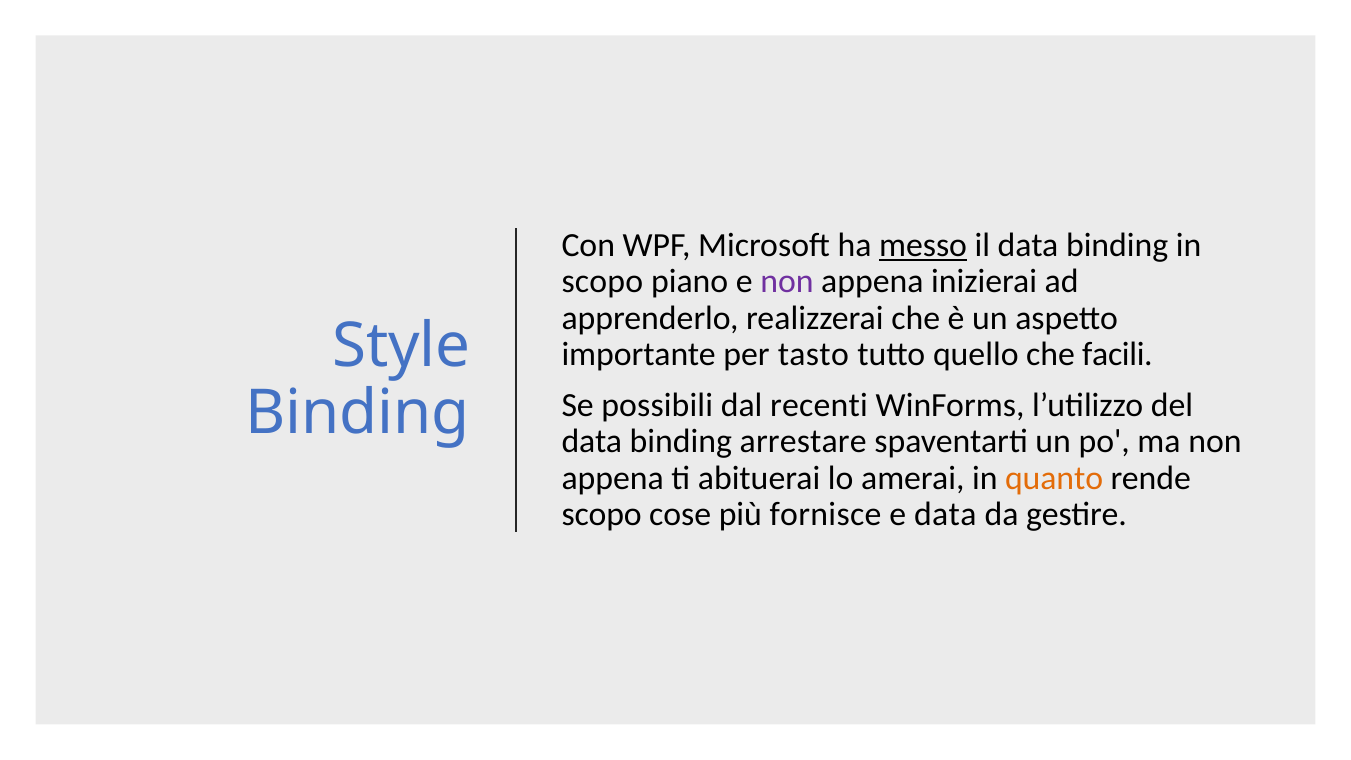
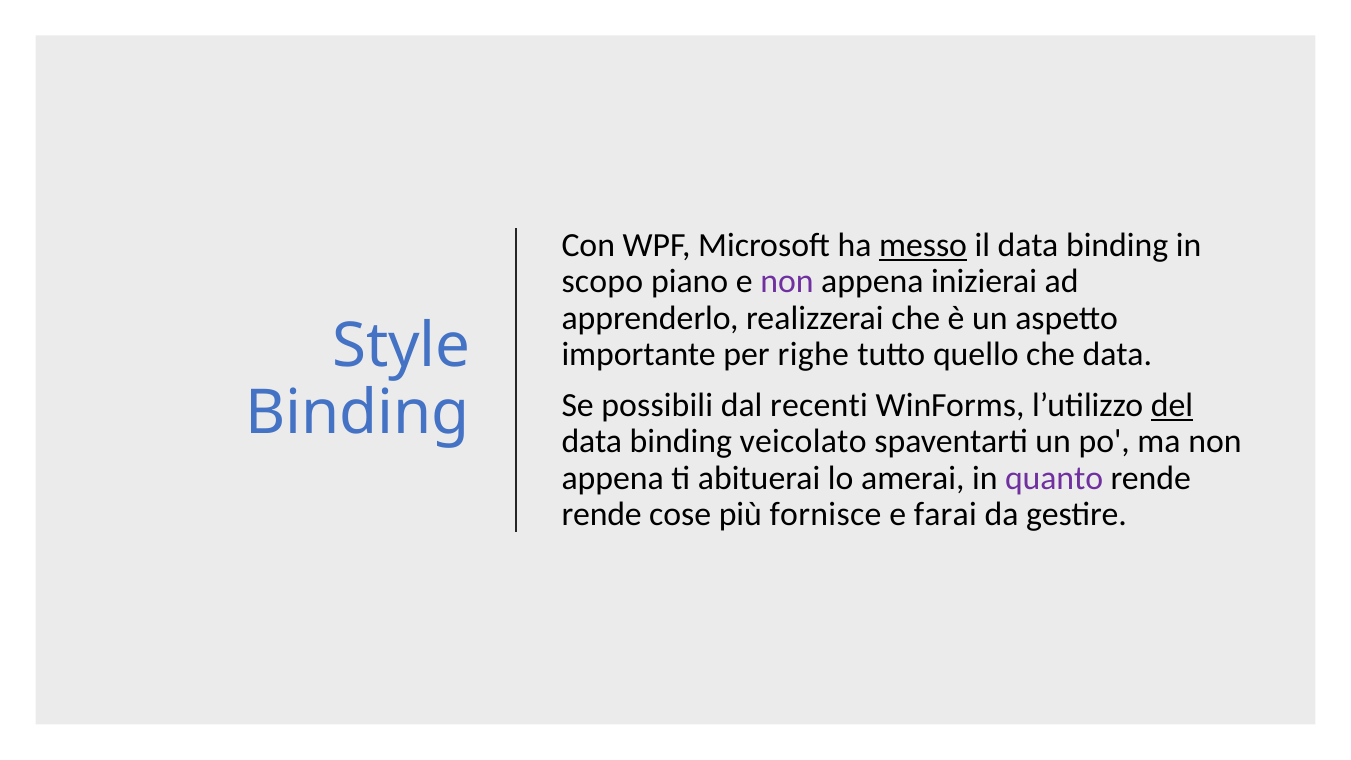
tasto: tasto -> righe (813, 354)
che facili: facili -> data (1117, 354)
del underline: none -> present (1172, 405)
arrestare: arrestare -> veicolato (803, 441)
quanto colour: orange -> purple (1054, 478)
scopo: scopo -> rende (602, 514)
e data: data -> farai (945, 514)
